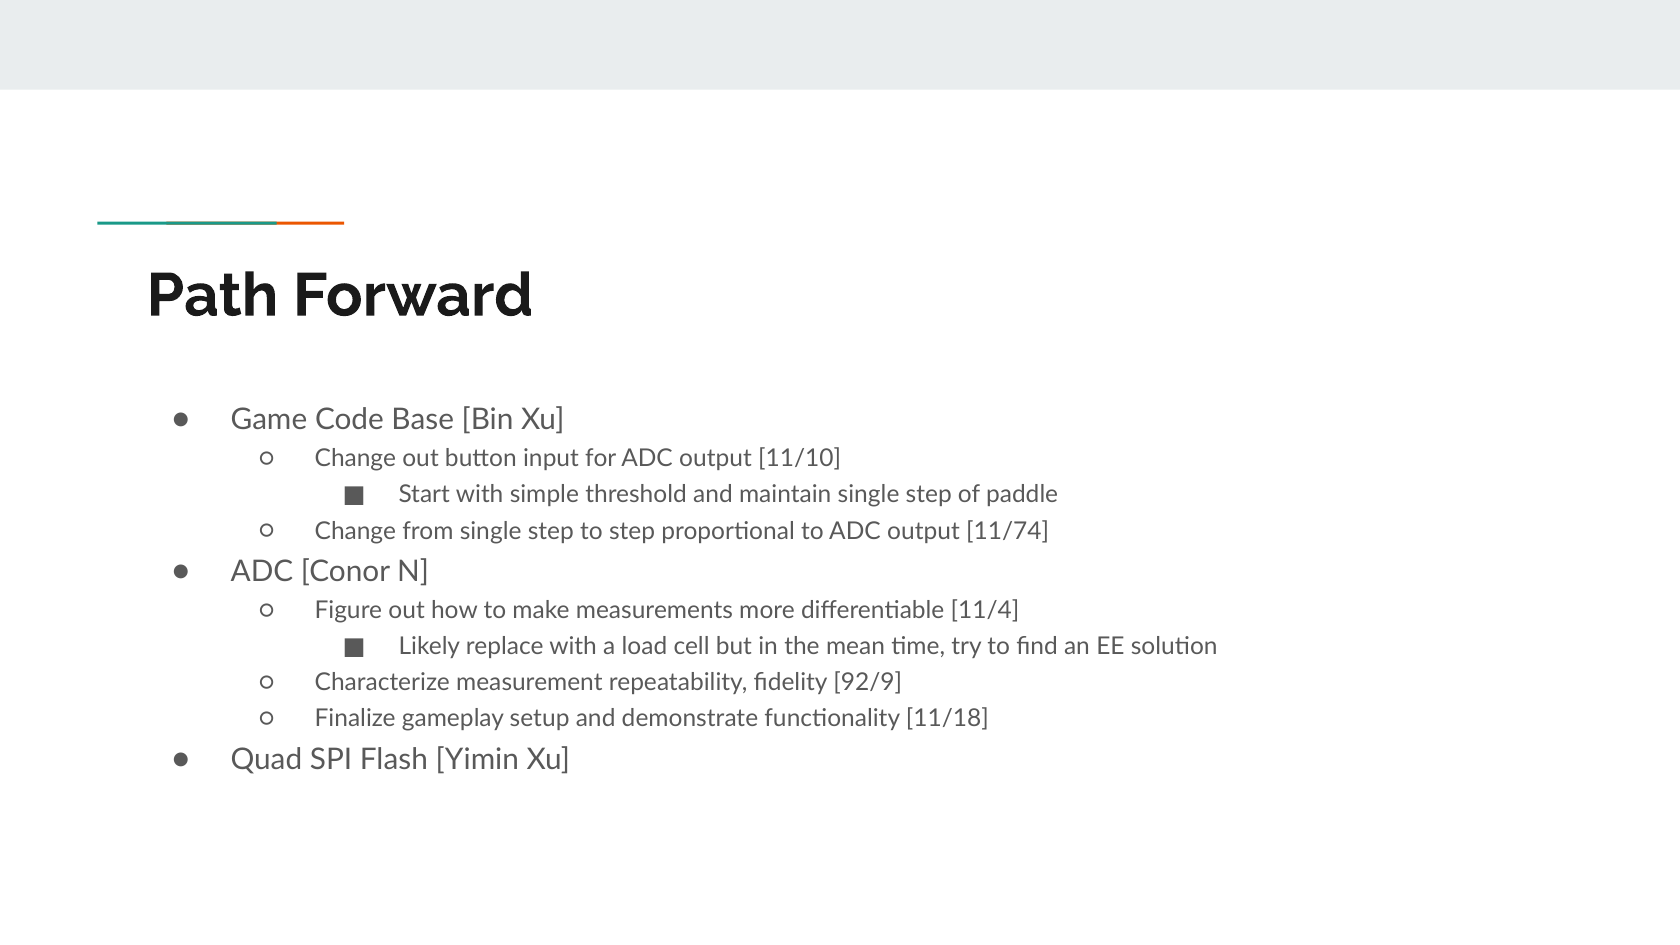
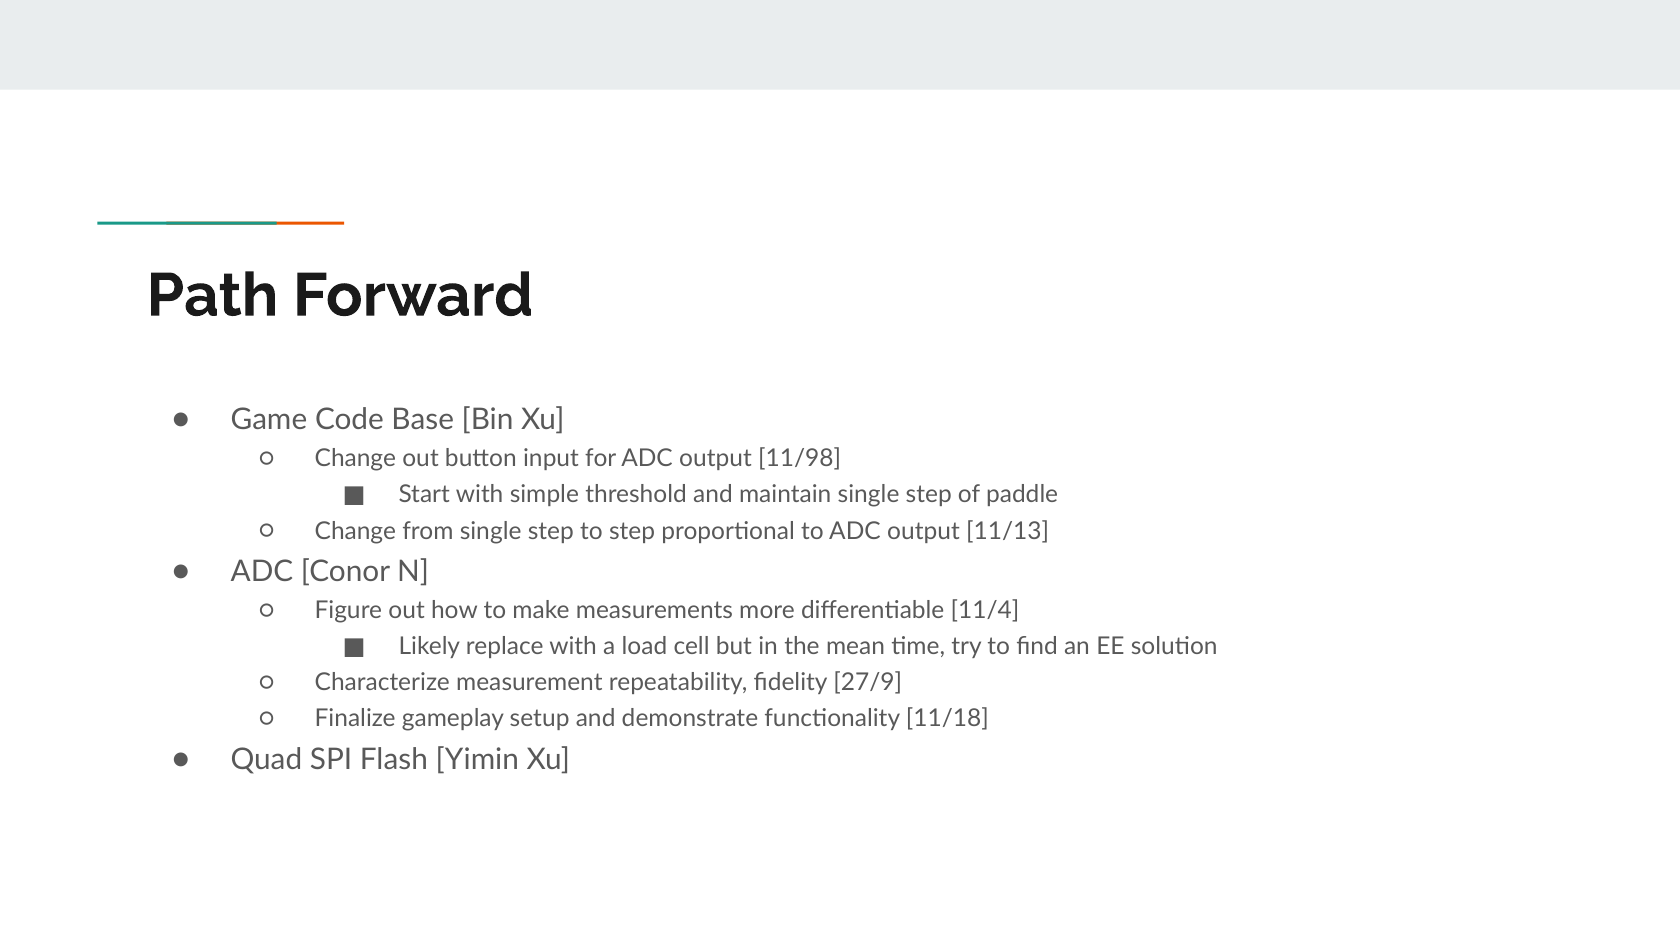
11/10: 11/10 -> 11/98 (800, 459)
11/74: 11/74 -> 11/13 (1008, 531)
92/9: 92/9 -> 27/9 (868, 683)
